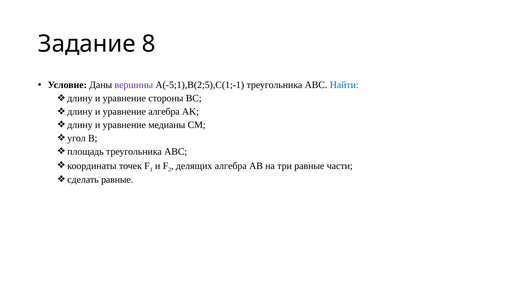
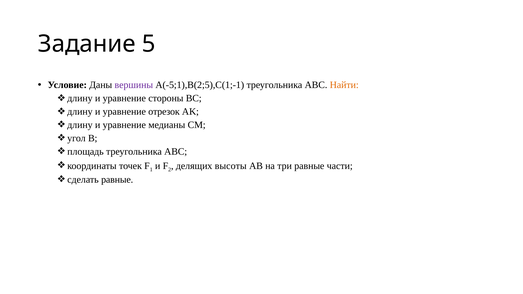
8: 8 -> 5 (149, 44)
Найти colour: blue -> orange (344, 85)
уравнение алгебра: алгебра -> отрезок (164, 112)
делящих алгебра: алгебра -> высоты (231, 166)
